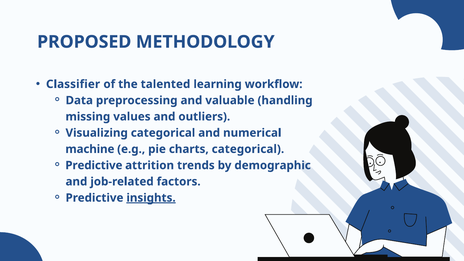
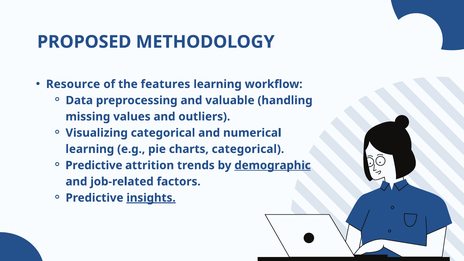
Classifier: Classifier -> Resource (73, 84)
talented: talented -> features (165, 84)
machine: machine -> learning (90, 149)
demographic underline: none -> present (273, 165)
